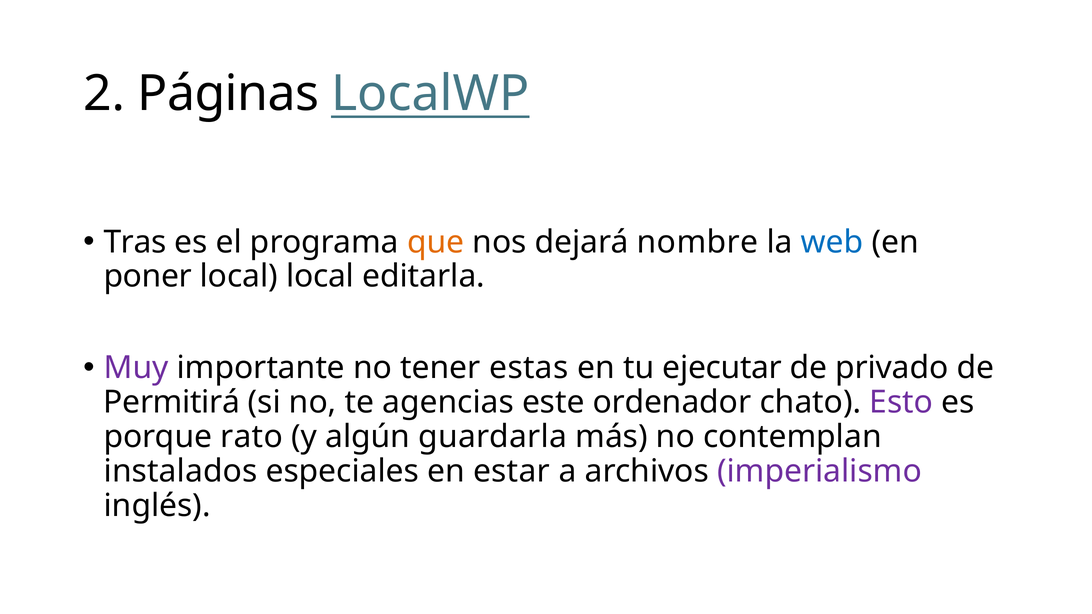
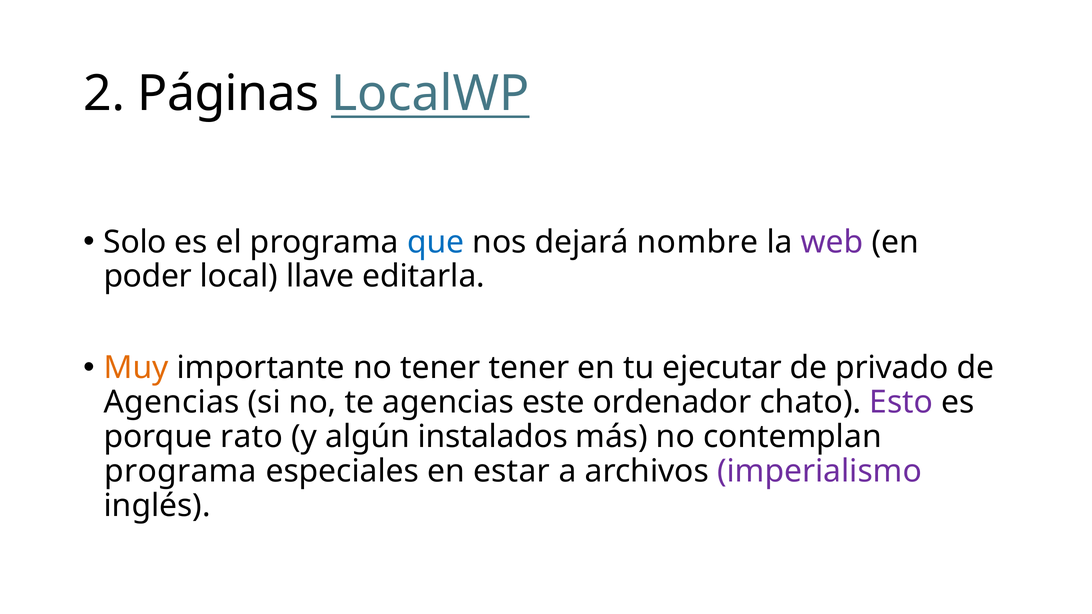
Tras: Tras -> Solo (135, 242)
que colour: orange -> blue (436, 242)
web colour: blue -> purple (832, 242)
poner: poner -> poder (148, 277)
local local: local -> llave (320, 277)
Muy colour: purple -> orange (136, 368)
tener estas: estas -> tener (529, 368)
Permitirá: Permitirá -> Agencias (172, 403)
guardarla: guardarla -> instalados (493, 437)
instalados: instalados -> programa (180, 471)
